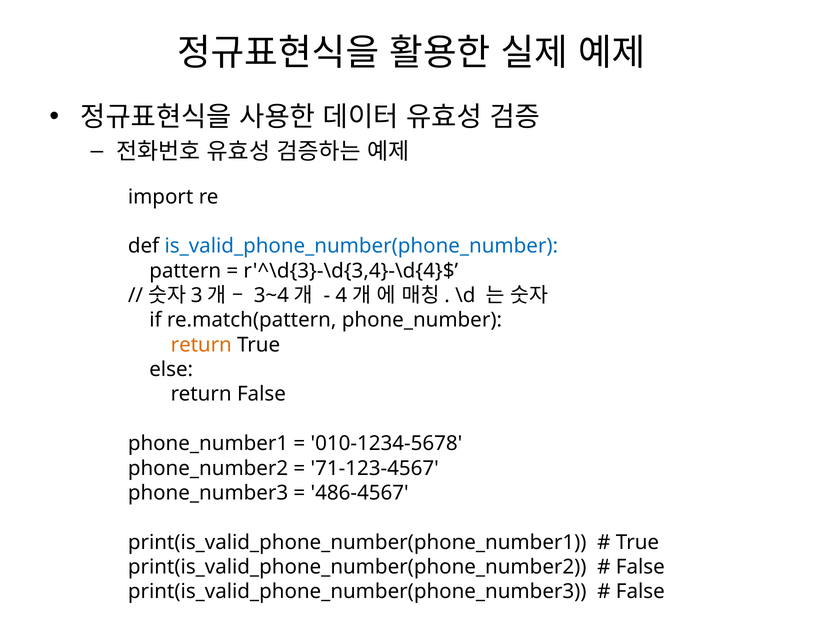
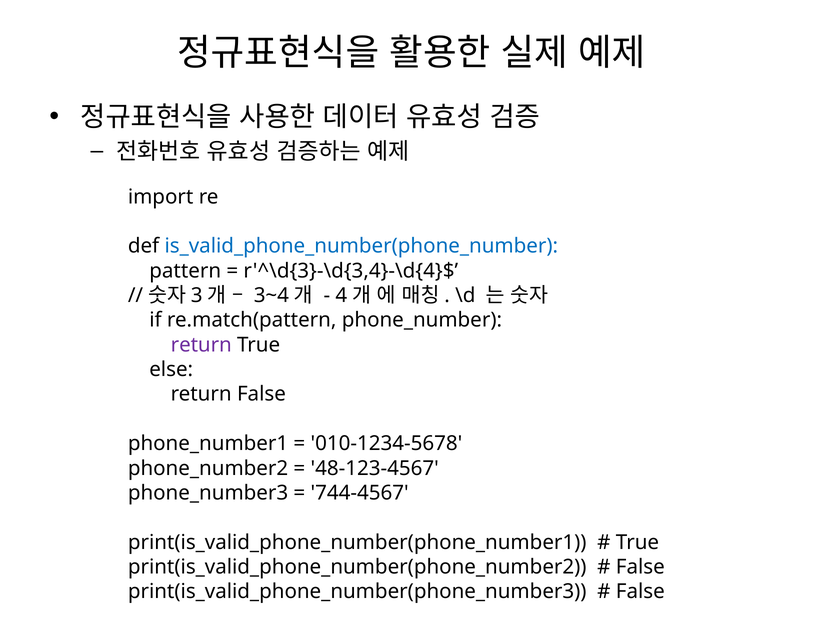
return colour: orange -> purple (201, 345)
71-123-4567: 71-123-4567 -> 48-123-4567 (375, 468)
486-4567: 486-4567 -> 744-4567 (360, 493)
